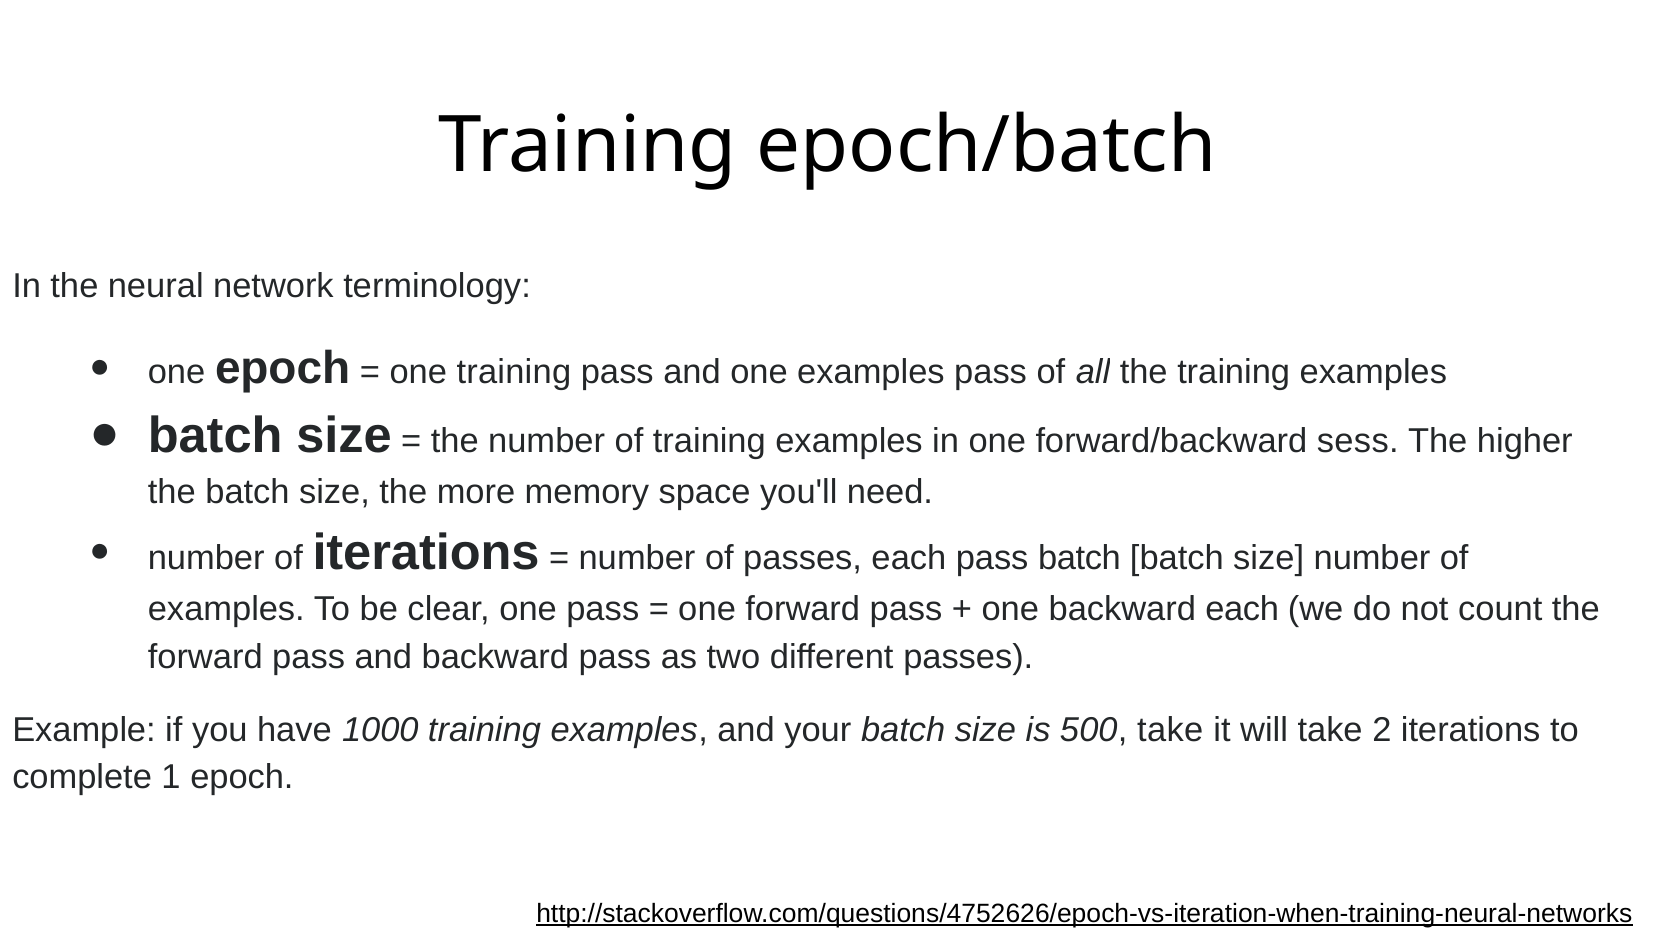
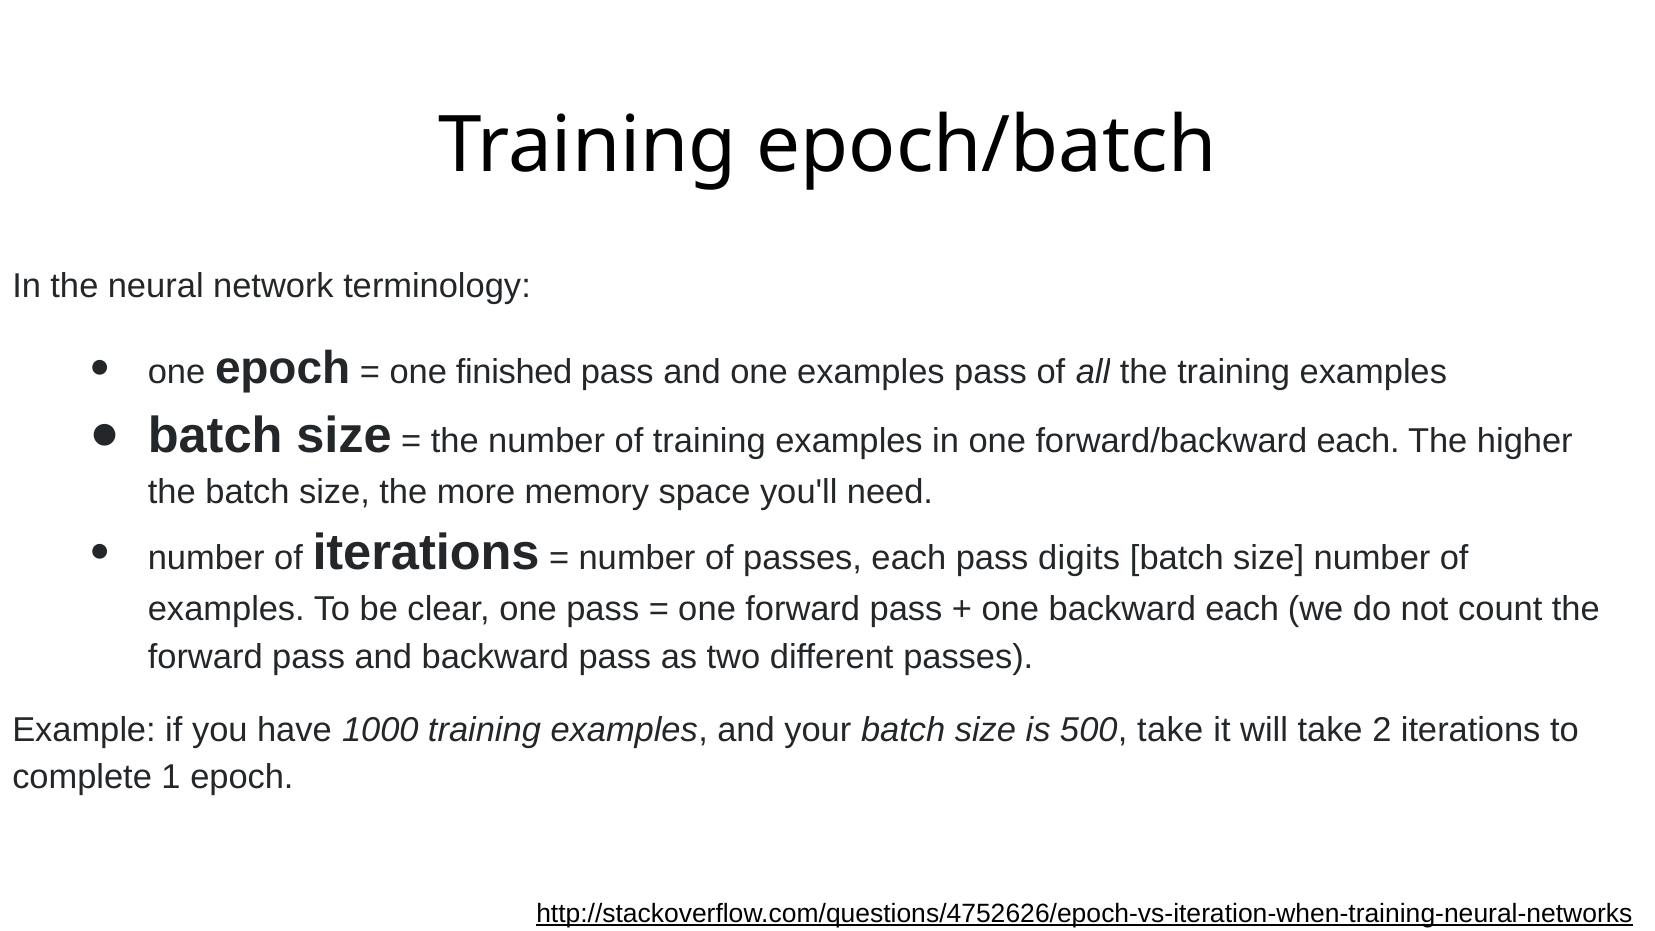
one training: training -> finished (514, 372)
forward/backward sess: sess -> each (1358, 441)
pass batch: batch -> digits (1079, 558)
